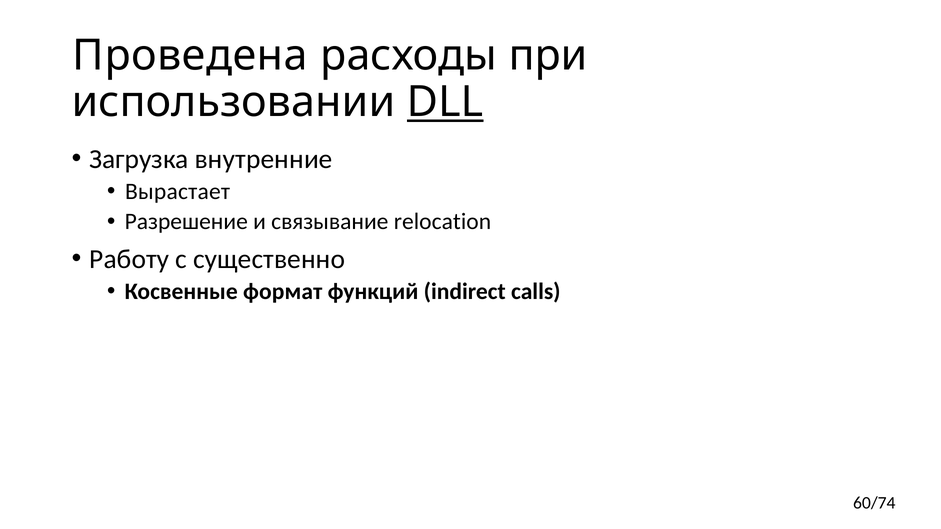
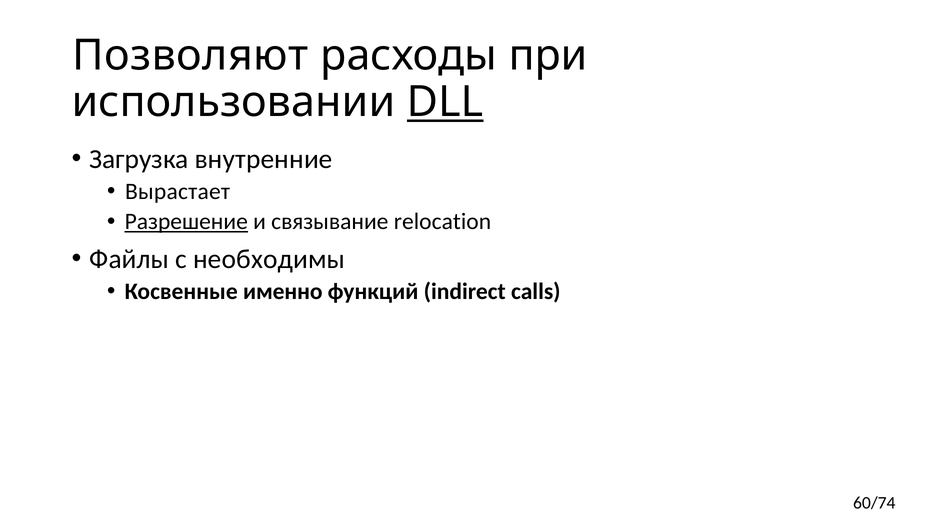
Проведена: Проведена -> Позволяют (190, 56)
Разрешение underline: none -> present (186, 222)
Работу: Работу -> Файлы (129, 259)
существенно: существенно -> необходимы (269, 259)
формат: формат -> именно (283, 292)
